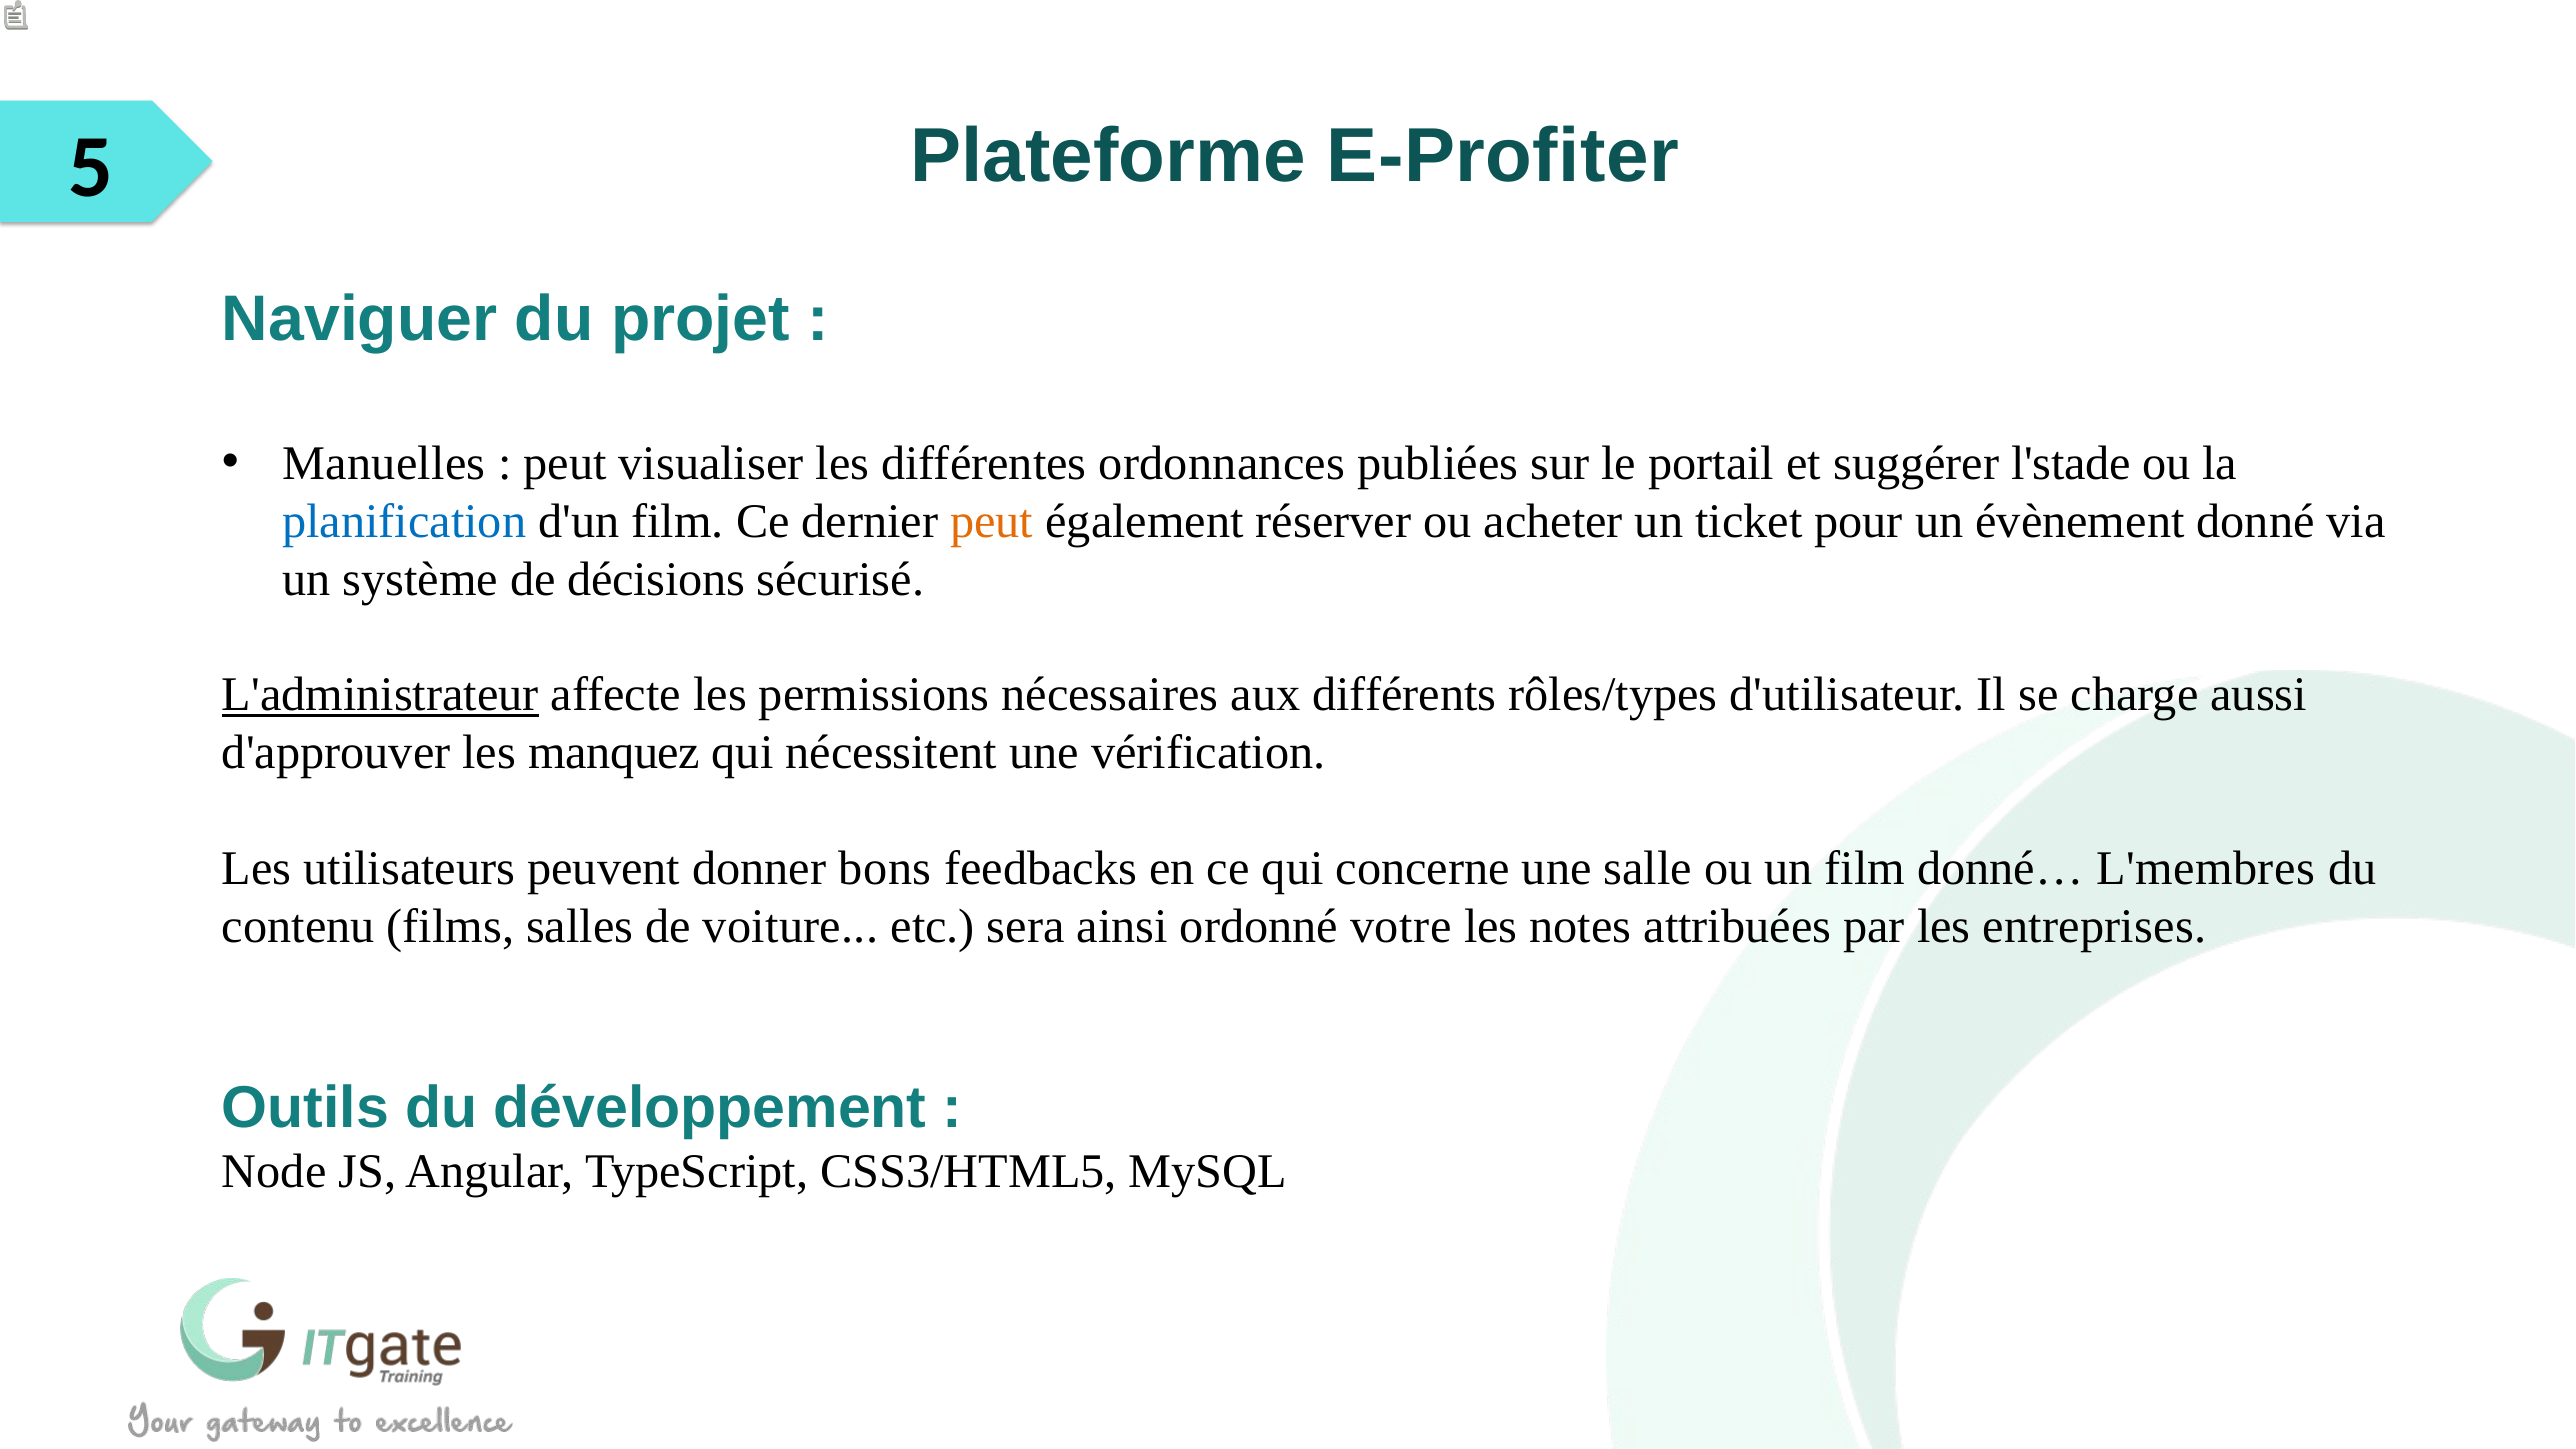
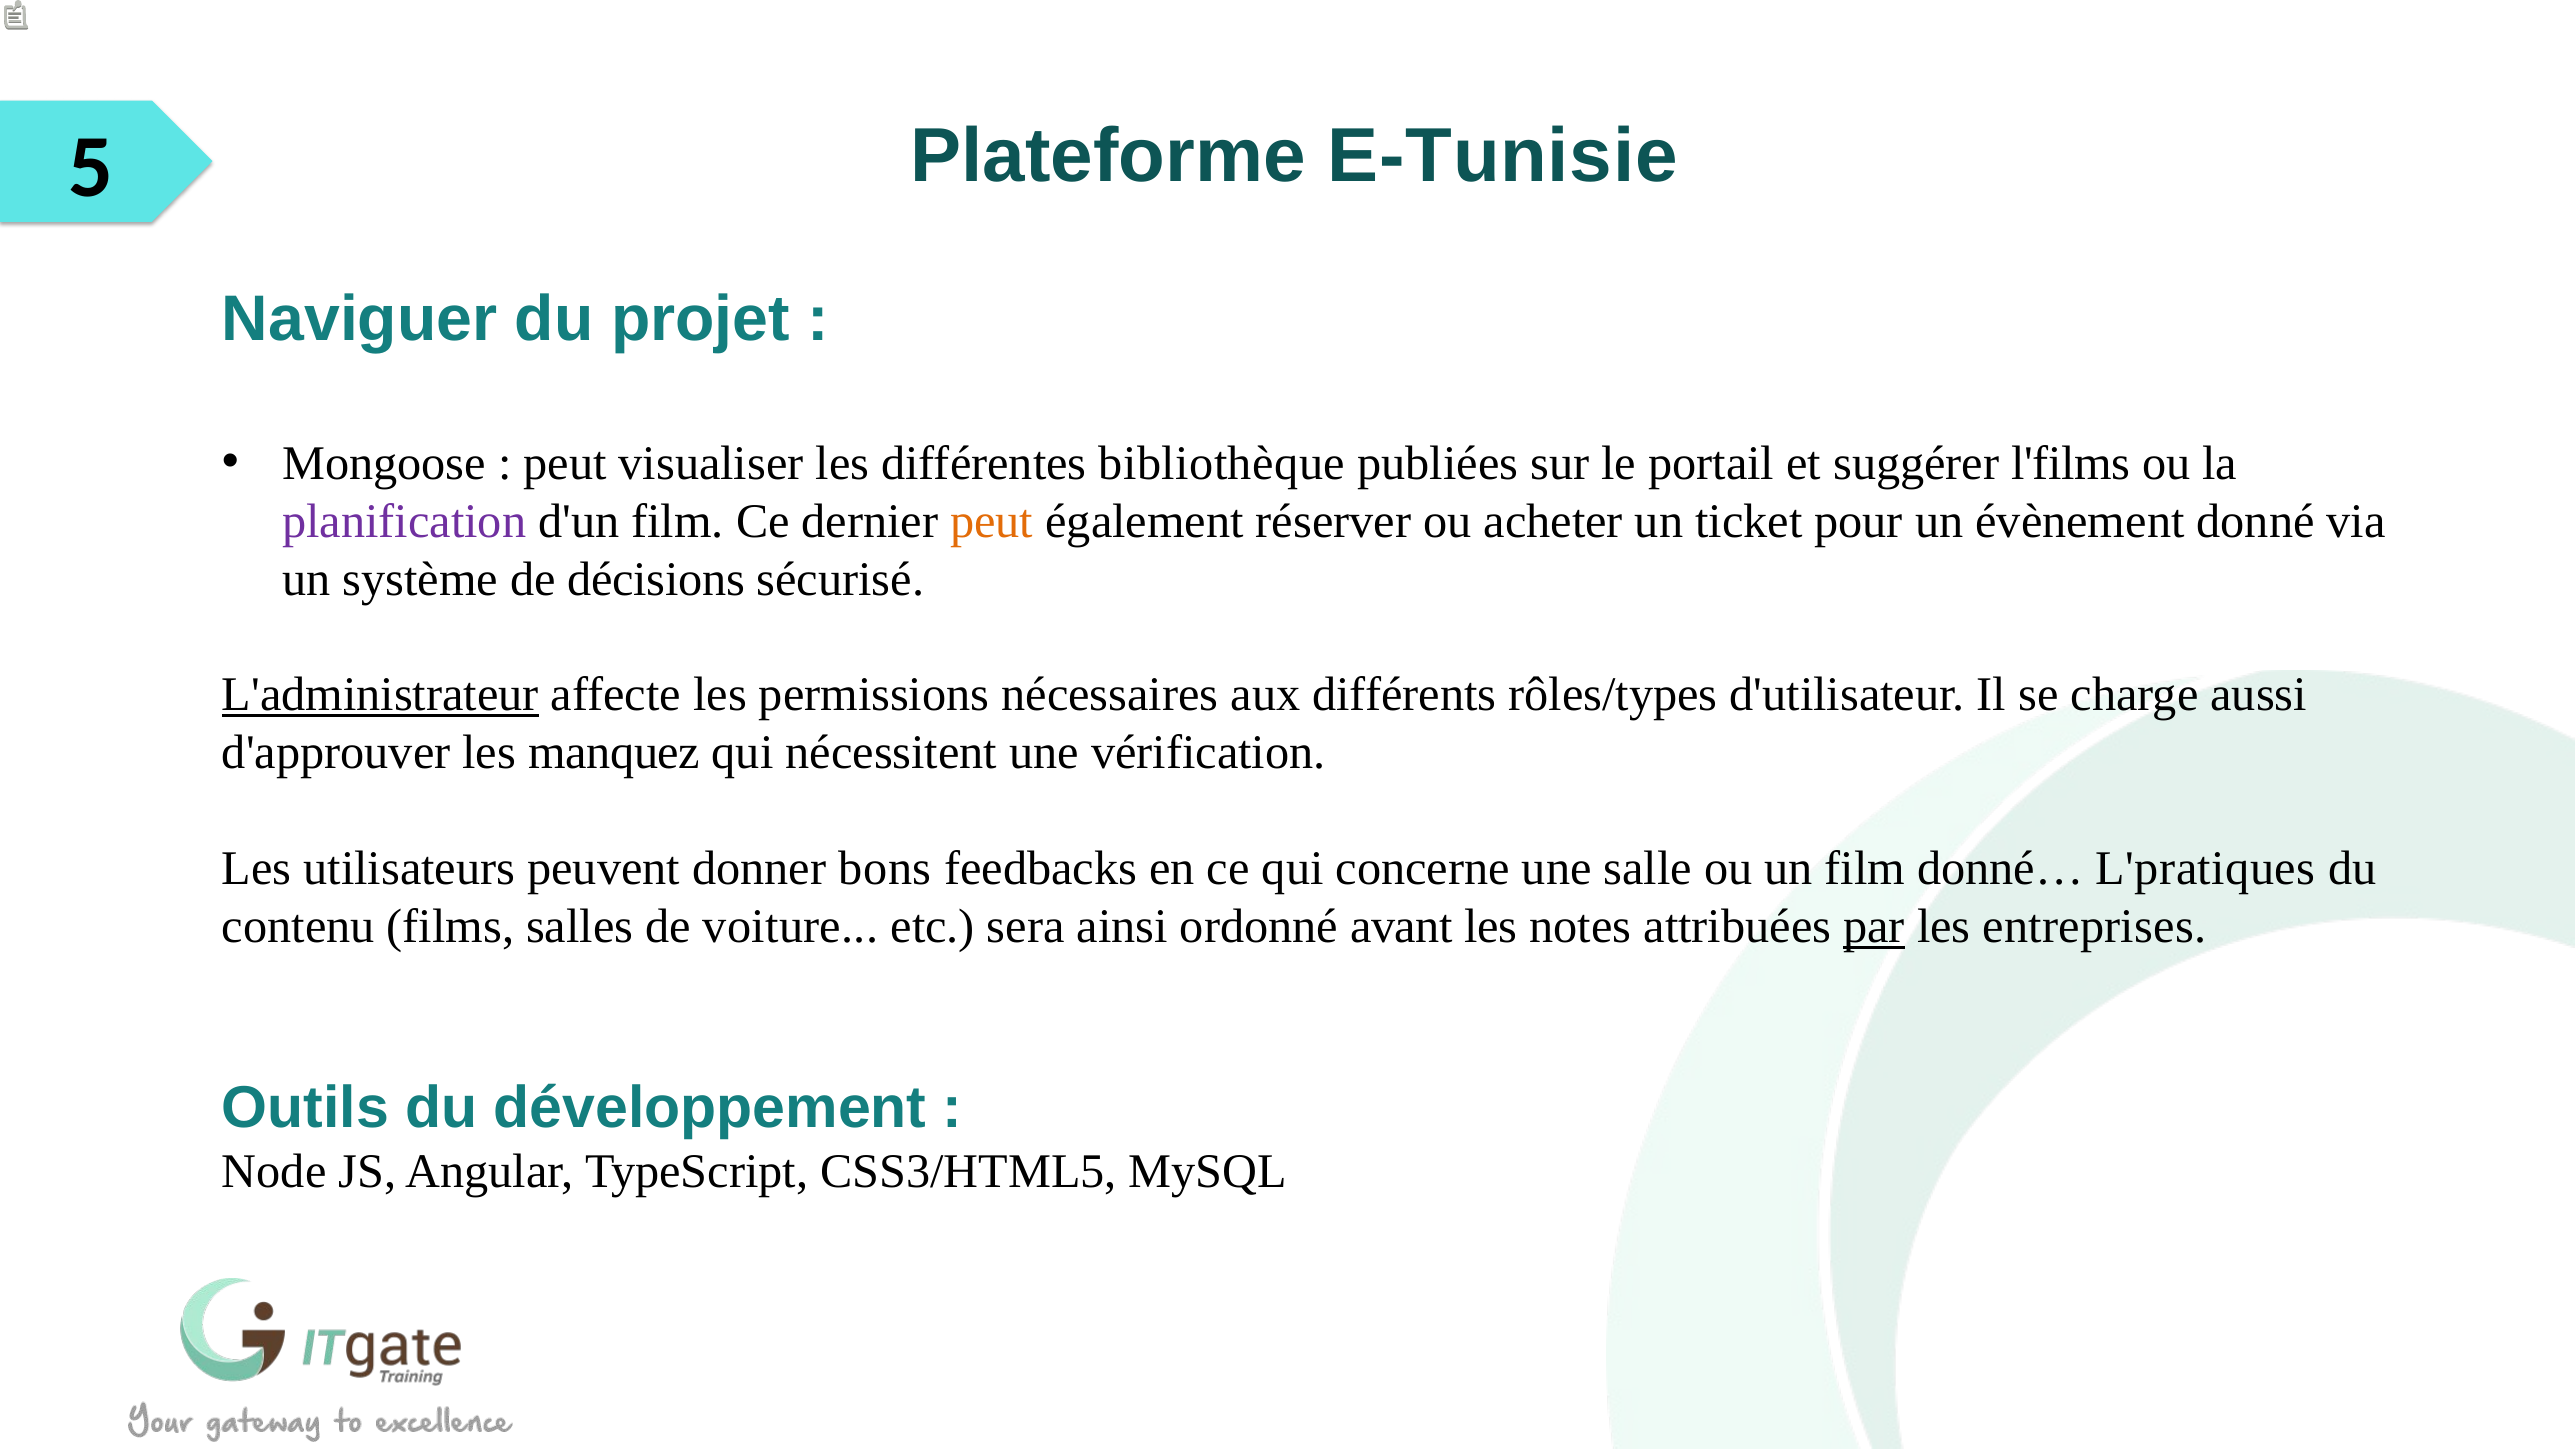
E-Profiter: E-Profiter -> E-Tunisie (1503, 157)
Manuelles: Manuelles -> Mongoose (384, 463)
ordonnances: ordonnances -> bibliothèque (1222, 463)
l'stade: l'stade -> l'films (2071, 463)
planification colour: blue -> purple (404, 521)
L'membres: L'membres -> L'pratiques (2206, 869)
votre: votre -> avant (1401, 927)
par underline: none -> present (1874, 927)
